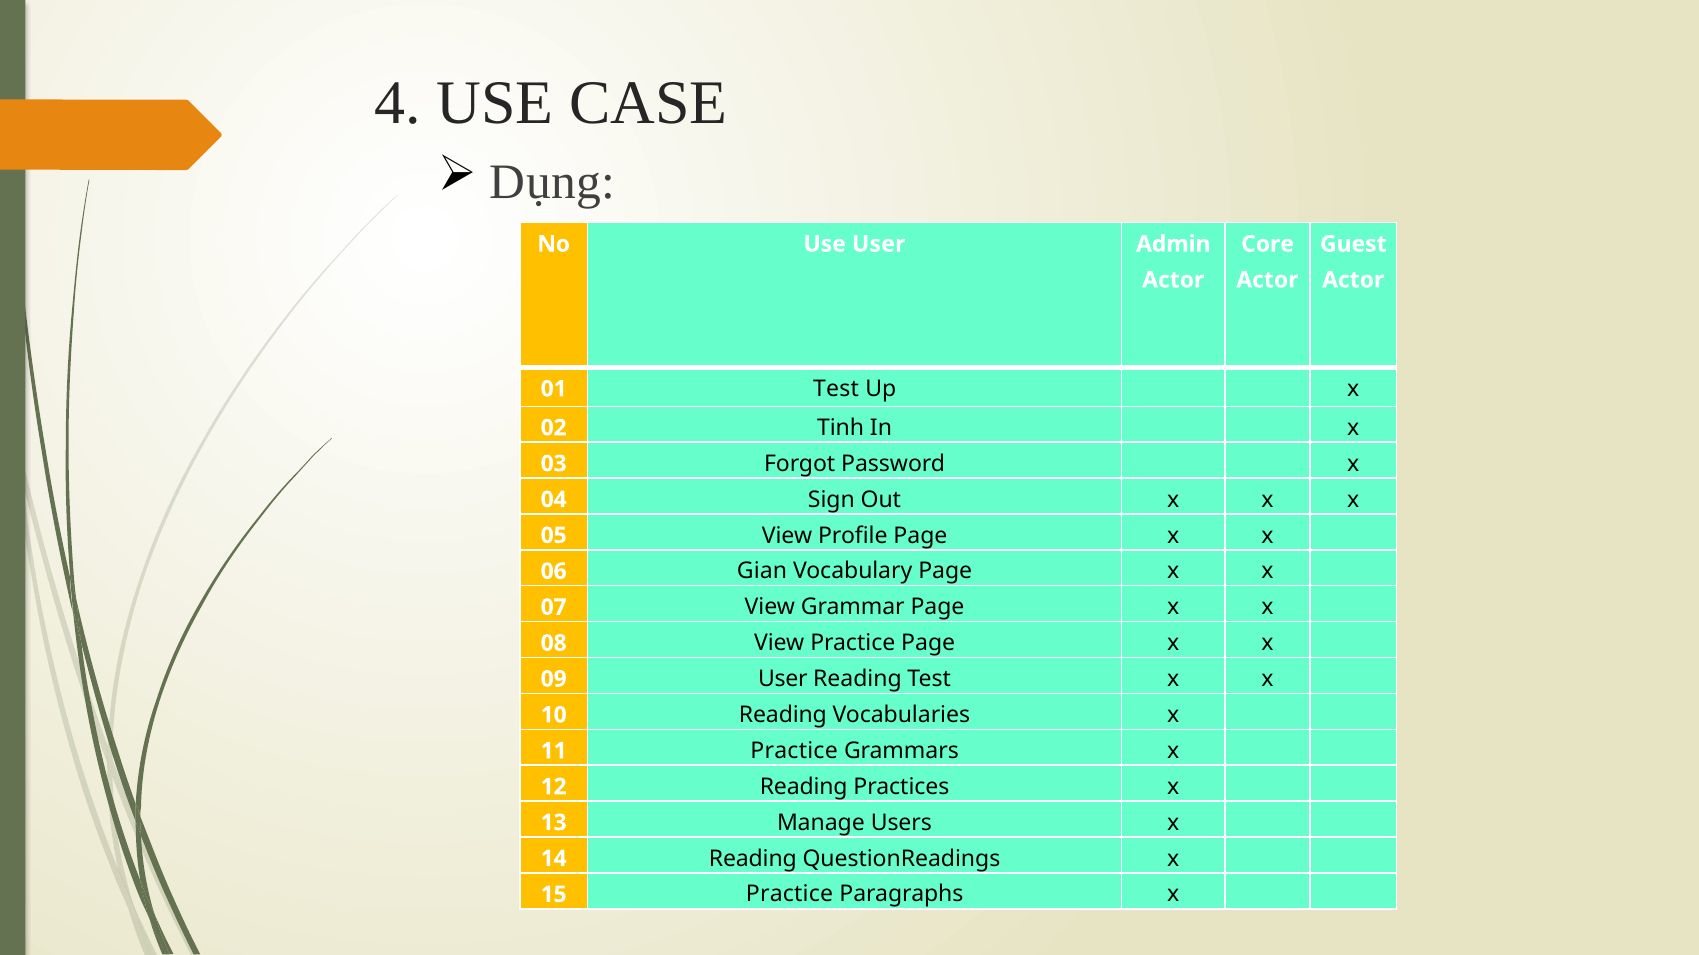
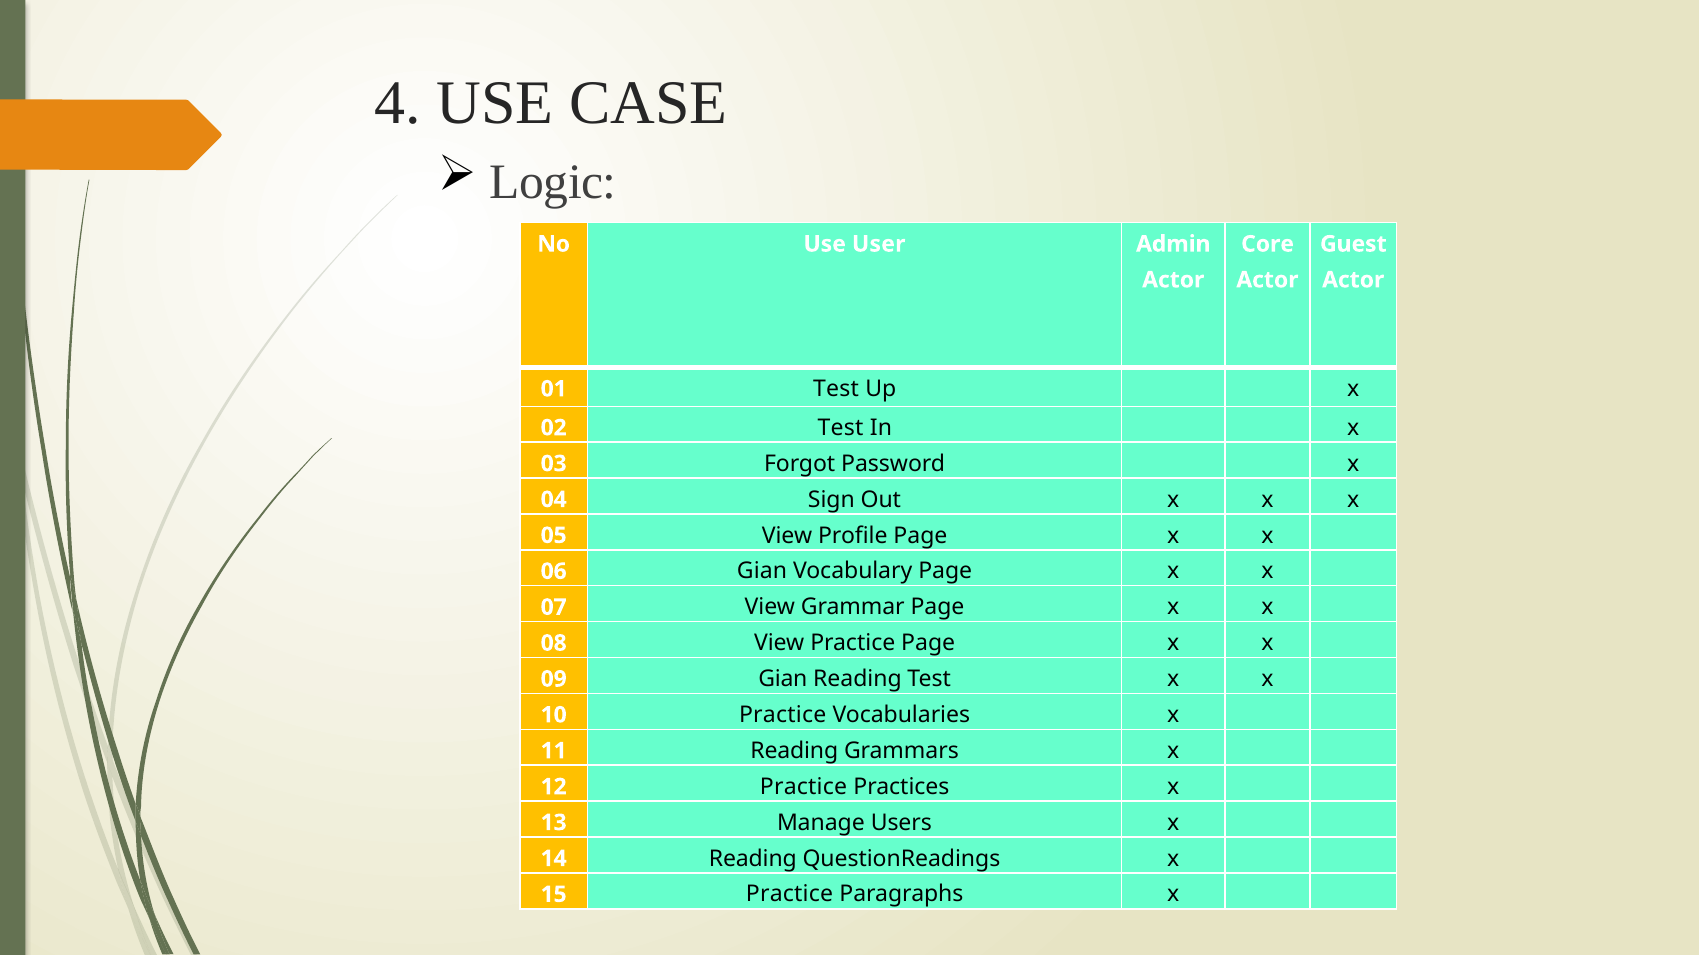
Dụng: Dụng -> Logic (553, 182)
Tinh: Tinh -> Test (840, 428)
User: User -> Gian (783, 679)
Reading: Reading -> Practice (783, 715)
Practice: Practice -> Reading (794, 751)
Reading: Reading -> Practice (804, 787)
